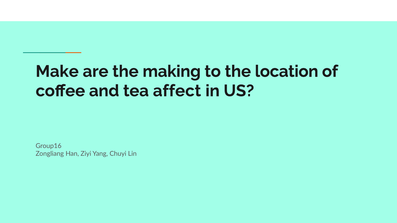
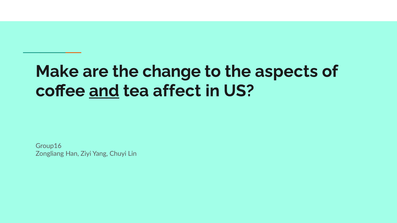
making: making -> change (172, 71)
location: location -> aspects (286, 71)
and underline: none -> present (104, 91)
